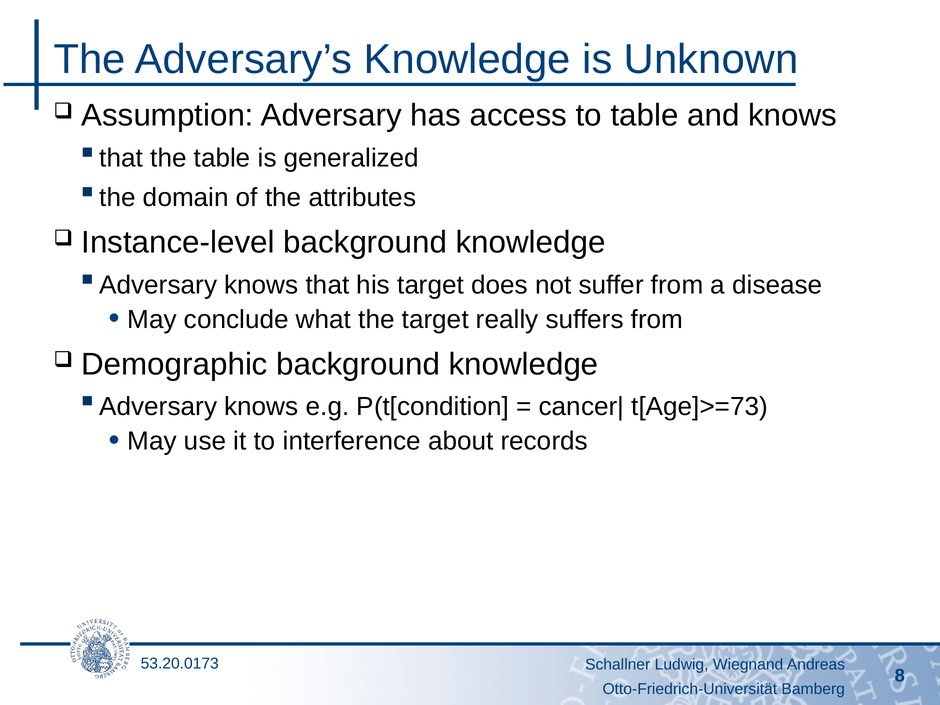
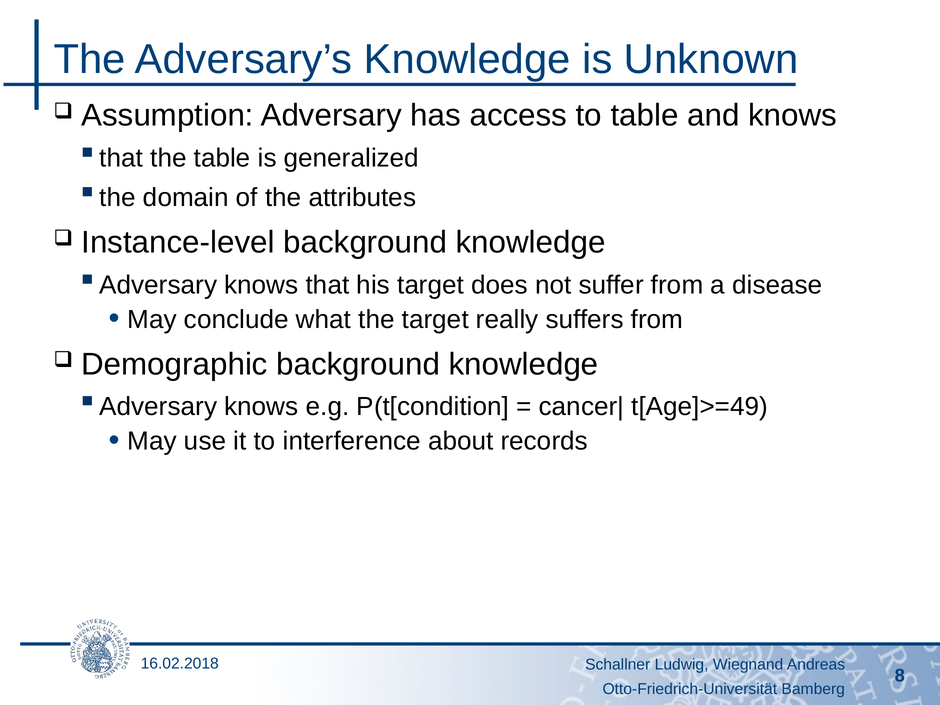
t[Age]>=73: t[Age]>=73 -> t[Age]>=49 (700, 407)
53.20.0173: 53.20.0173 -> 16.02.2018 (180, 664)
